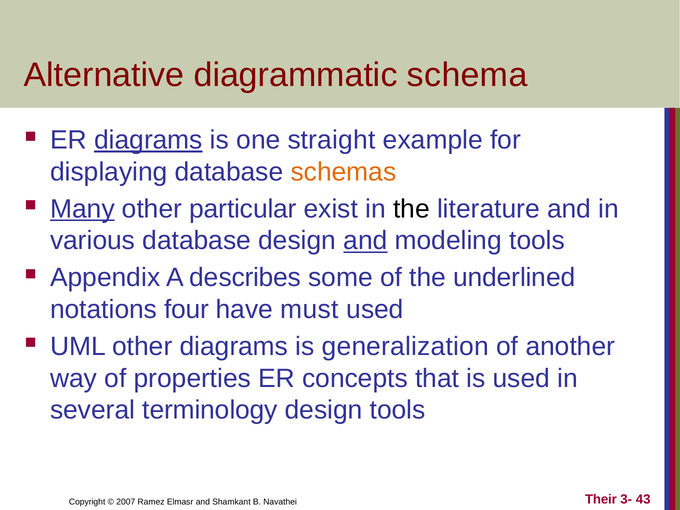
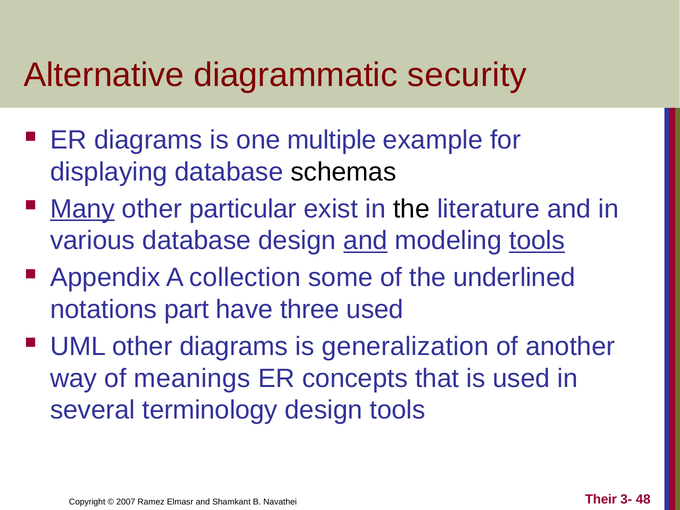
schema: schema -> security (467, 75)
diagrams underline: present -> none (148, 140)
straight: straight -> multiple (332, 140)
schemas colour: orange -> black (343, 172)
tools underline: none -> present (537, 241)
describes: describes -> collection (245, 278)
four: four -> part (187, 309)
must: must -> three (310, 309)
properties: properties -> meanings (192, 378)
43: 43 -> 48 (643, 500)
